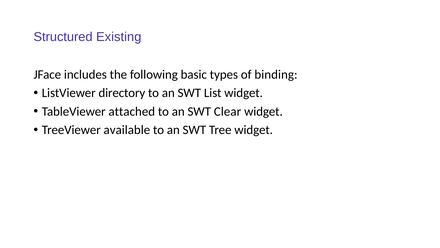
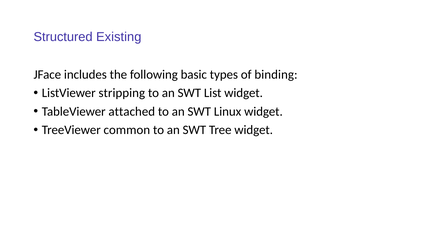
directory: directory -> stripping (122, 93)
Clear: Clear -> Linux (228, 111)
available: available -> common (127, 130)
